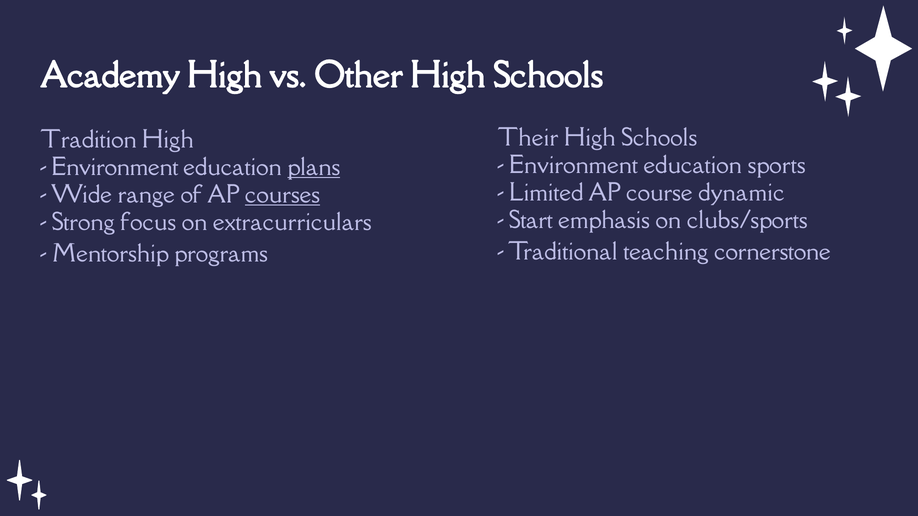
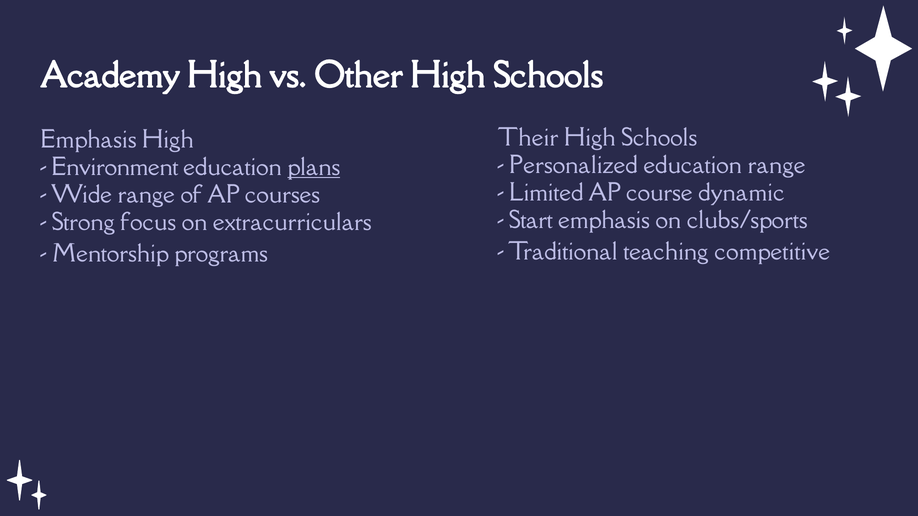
Tradition: Tradition -> Emphasis (89, 140)
Environment: Environment -> Personalized (573, 166)
education sports: sports -> range (777, 166)
courses underline: present -> none (282, 195)
cornerstone: cornerstone -> competitive (772, 252)
